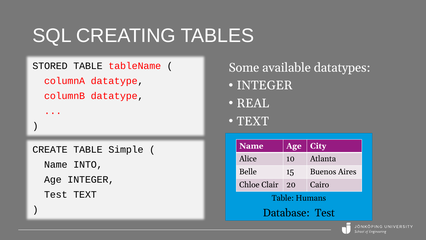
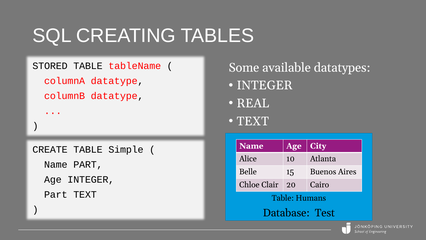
Name INTO: INTO -> PART (88, 164)
Test: Test -> Part (56, 194)
